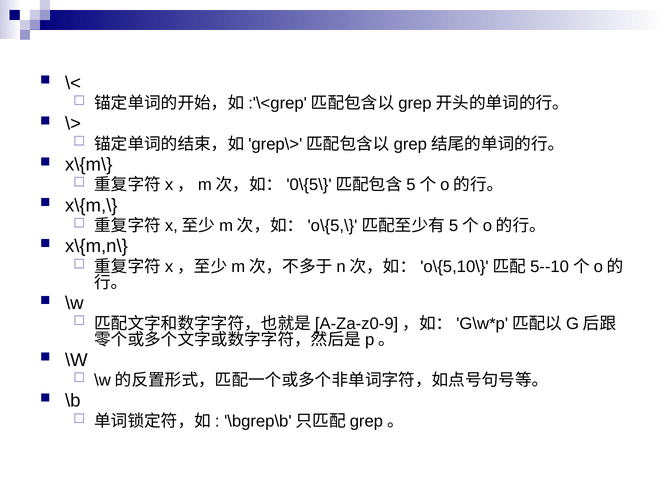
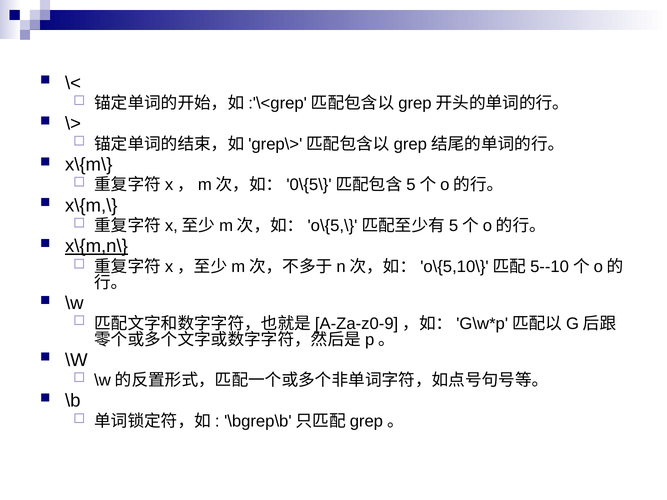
x\{m,n\ underline: none -> present (96, 246)
